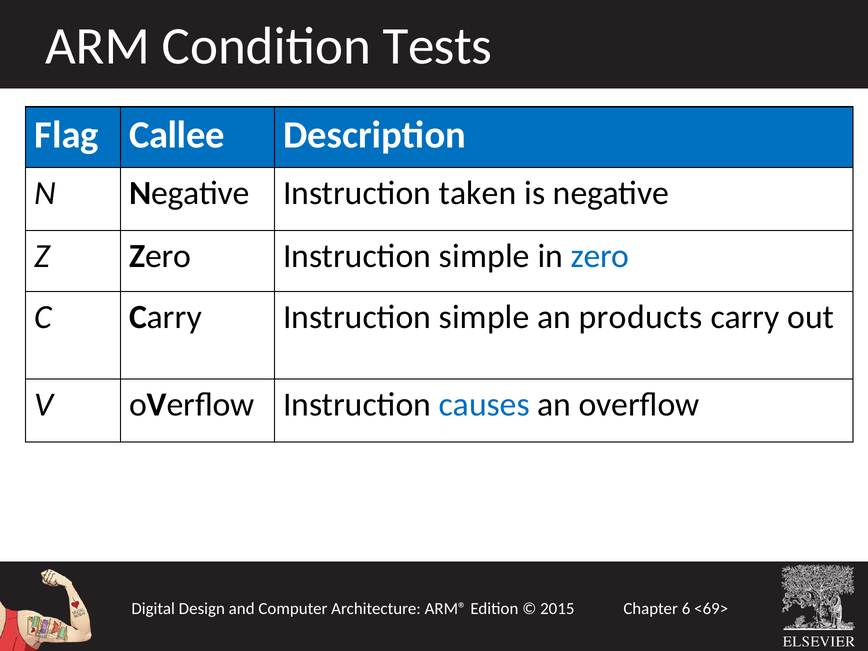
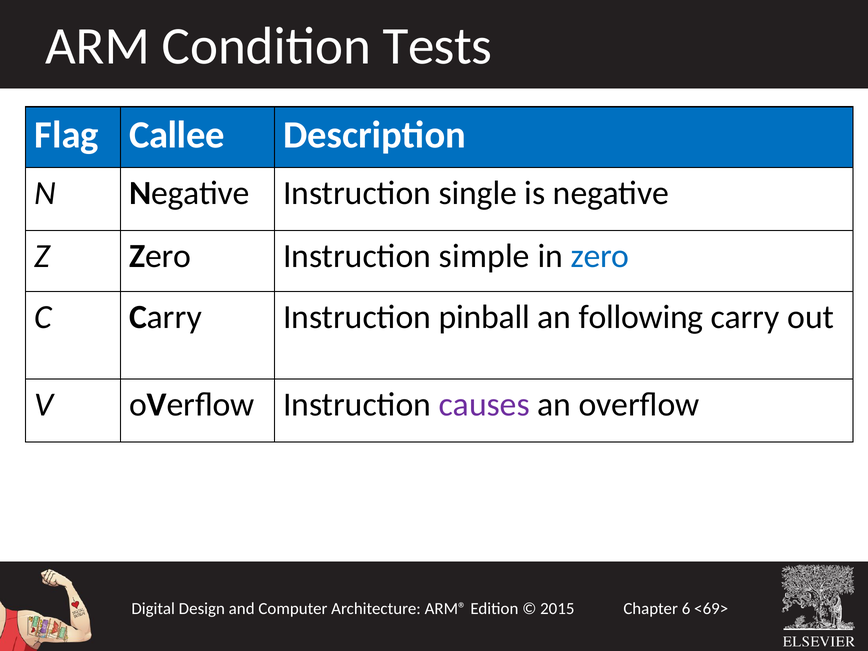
taken: taken -> single (478, 193)
Carry Instruction simple: simple -> pinball (484, 317)
products: products -> following (641, 317)
causes colour: blue -> purple (484, 404)
